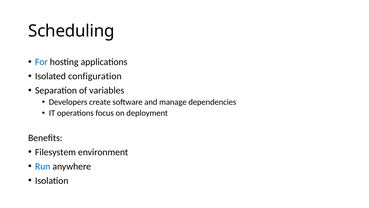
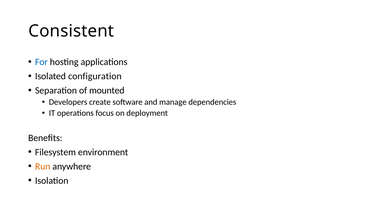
Scheduling: Scheduling -> Consistent (71, 31)
variables: variables -> mounted (107, 90)
Run colour: blue -> orange (43, 166)
